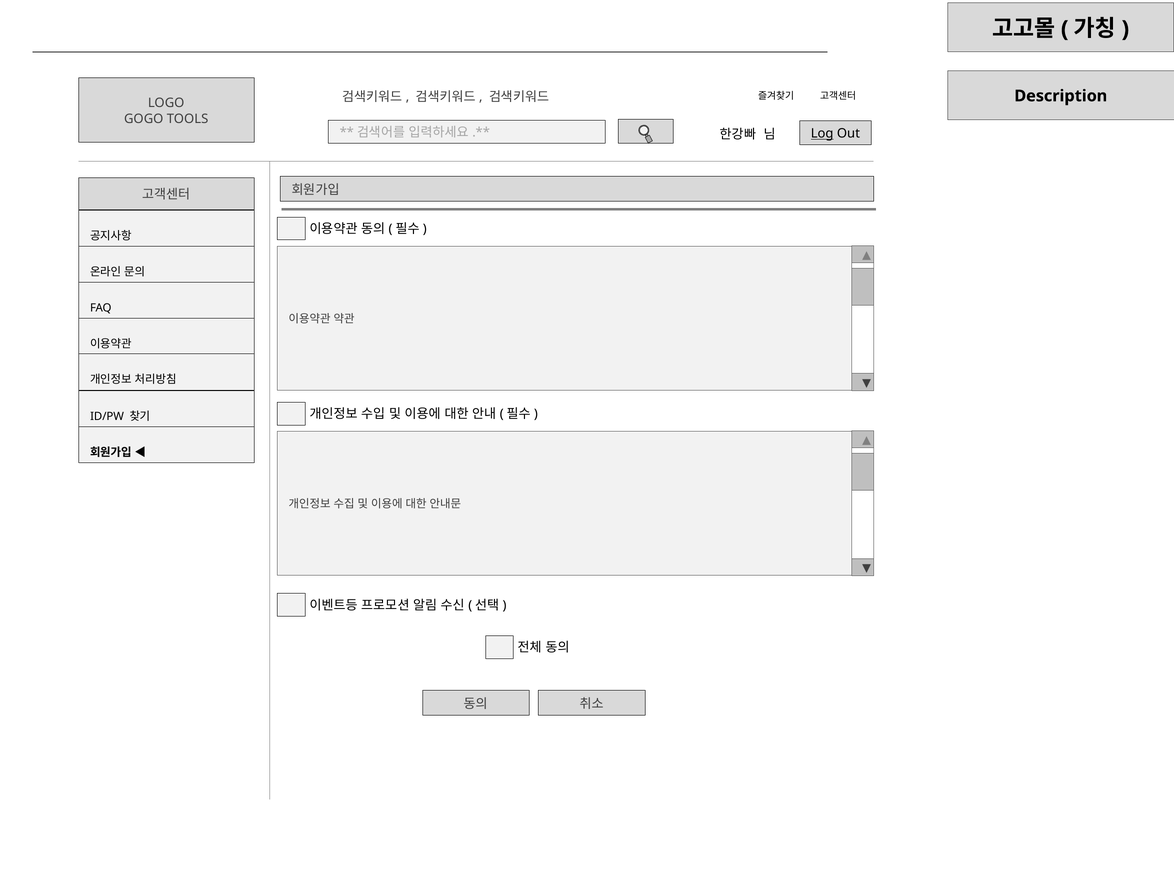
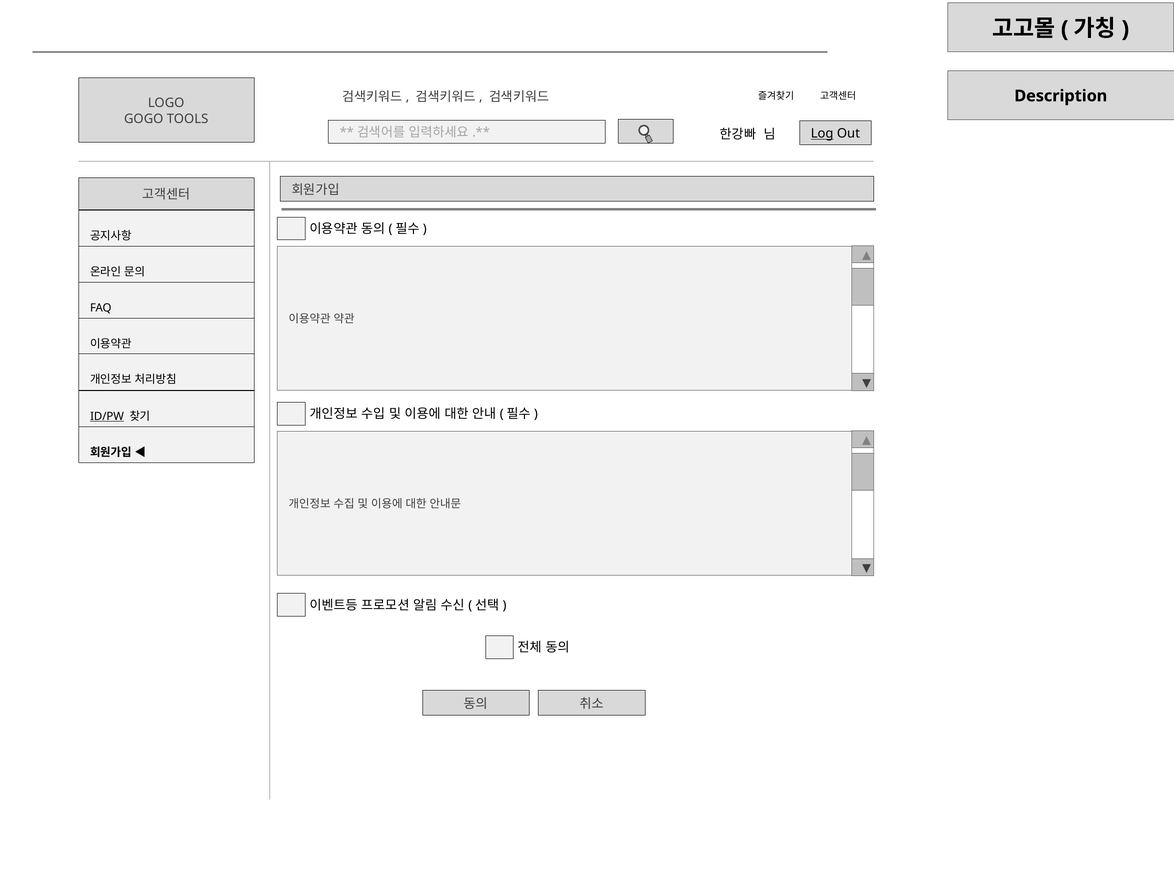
ID/PW underline: none -> present (107, 416)
